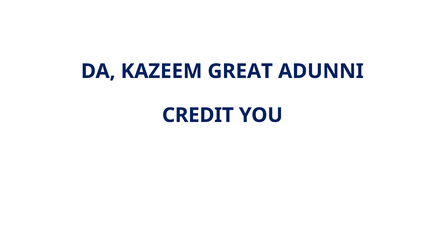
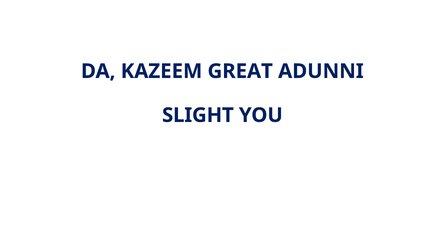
CREDIT: CREDIT -> SLIGHT (198, 115)
